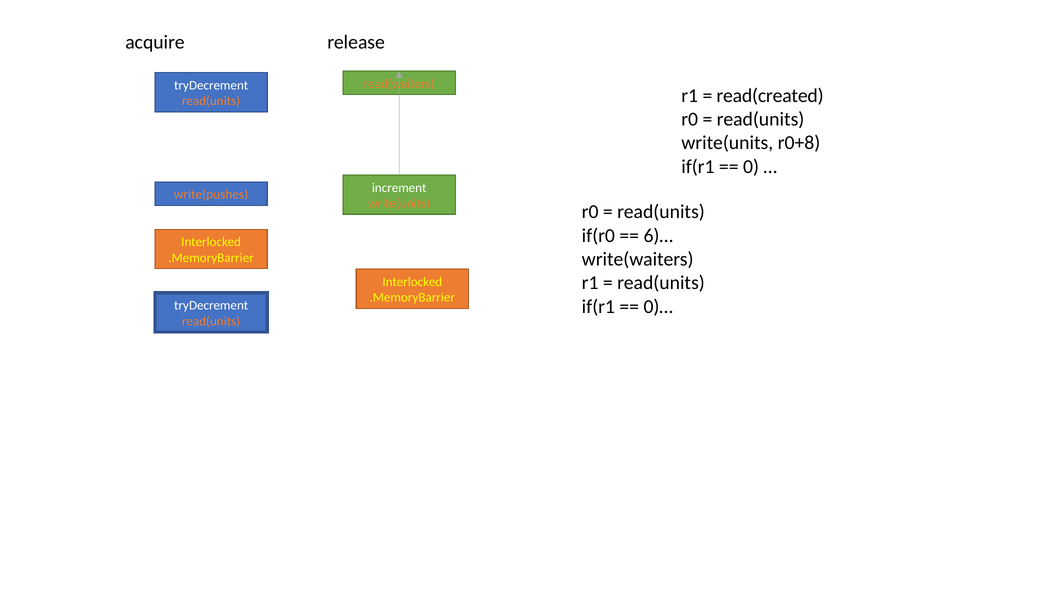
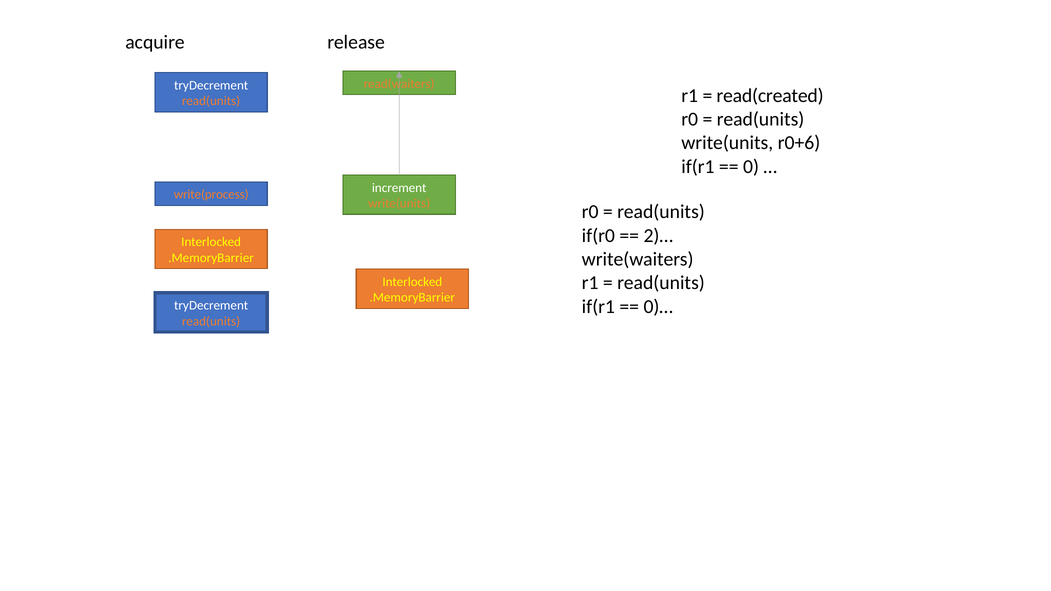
r0+8: r0+8 -> r0+6 (799, 143)
write(pushes: write(pushes -> write(process (211, 195)
6)…: 6)… -> 2)… (658, 236)
